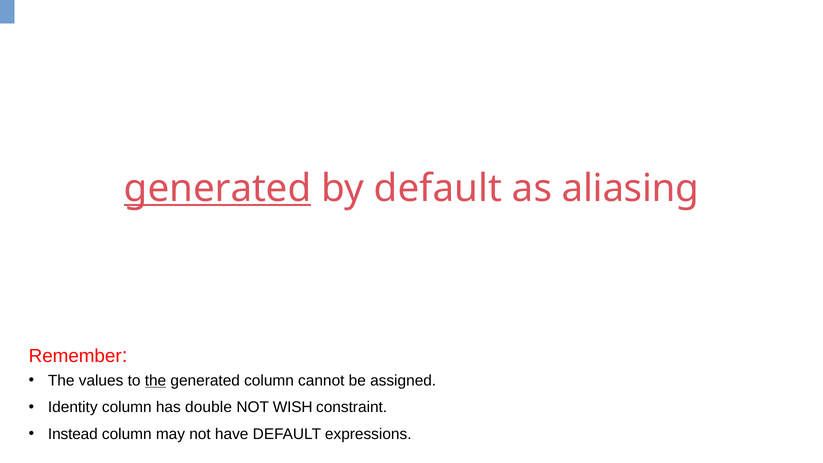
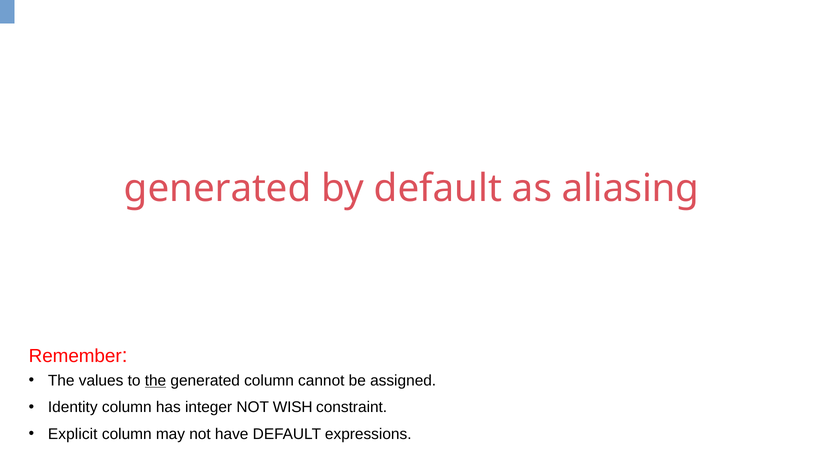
generated underline: present -> none (218, 188)
double: double -> integer (209, 407)
Instead: Instead -> Explicit (73, 434)
